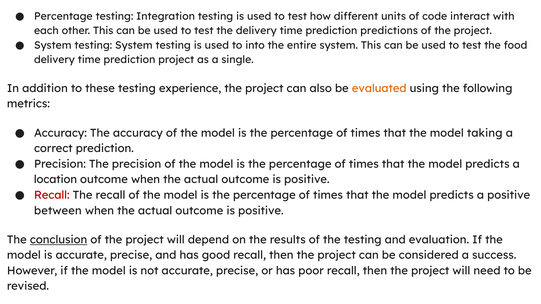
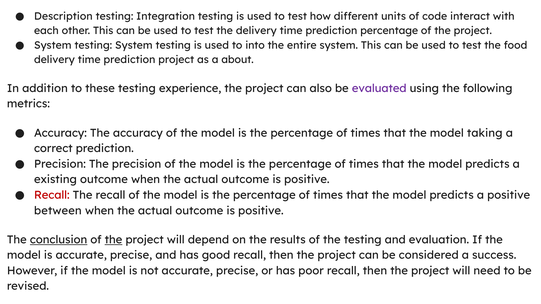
Percentage: Percentage -> Description (63, 16)
prediction predictions: predictions -> percentage (389, 31)
single: single -> about (238, 60)
evaluated colour: orange -> purple (379, 88)
location: location -> existing (55, 180)
the underline: none -> present (114, 240)
